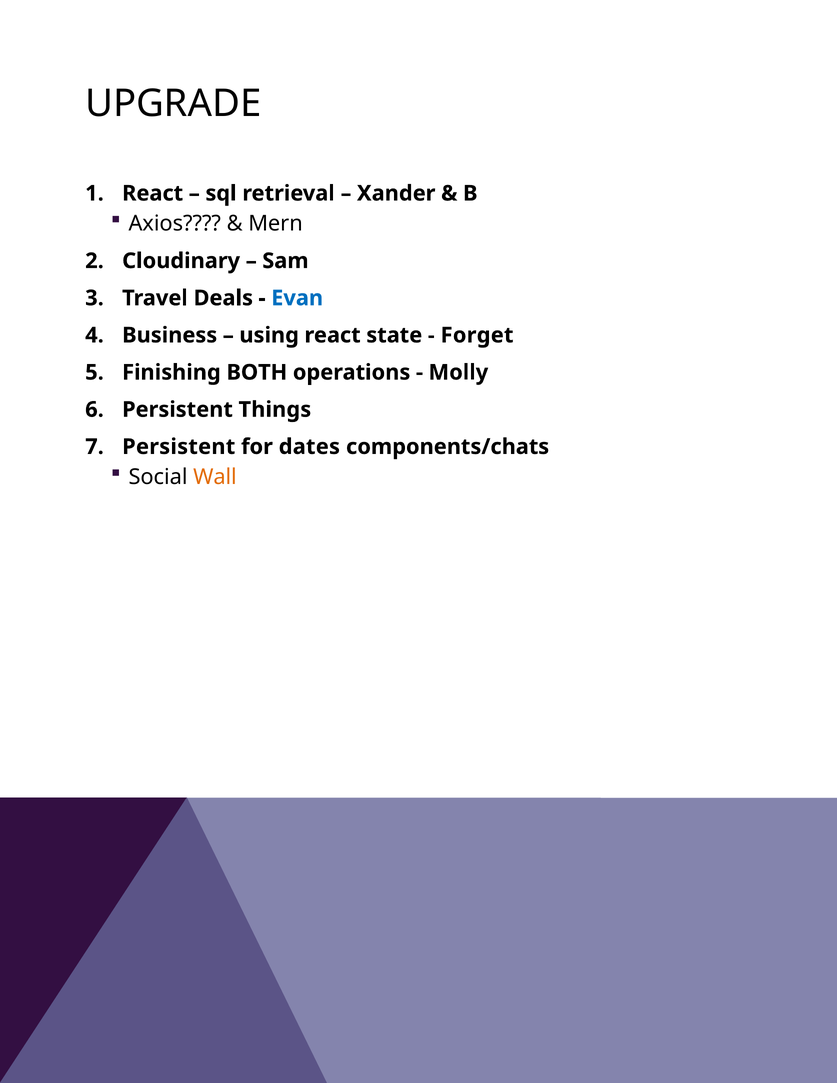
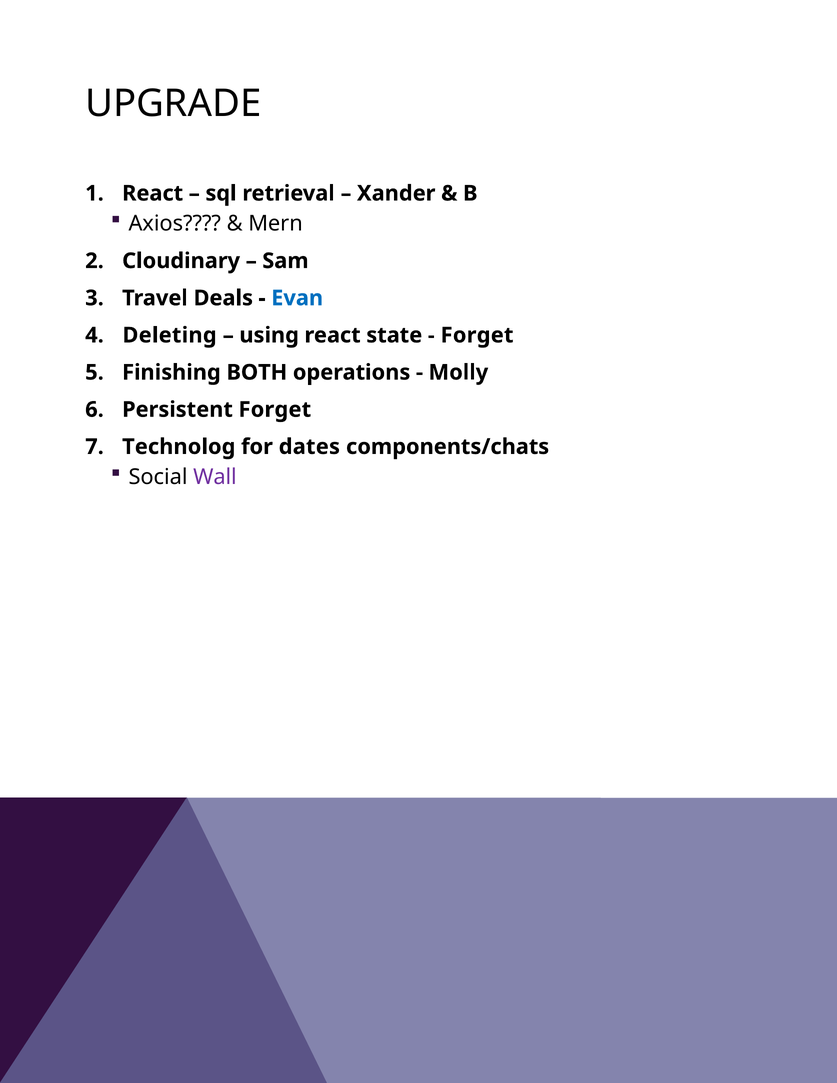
Business: Business -> Deleting (170, 335)
Persistent Things: Things -> Forget (275, 410)
Persistent: Persistent -> Technolog (179, 447)
Wall colour: orange -> purple (215, 477)
